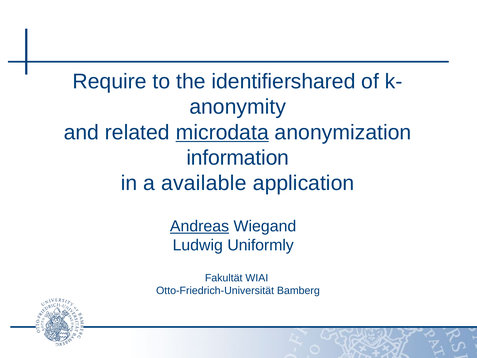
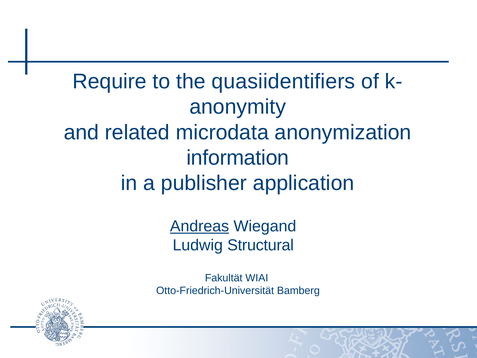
identifiershared: identifiershared -> quasiidentifiers (283, 81)
microdata underline: present -> none (222, 132)
available: available -> publisher (204, 183)
Uniformly: Uniformly -> Structural (261, 245)
